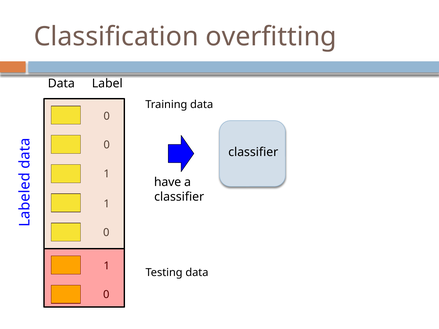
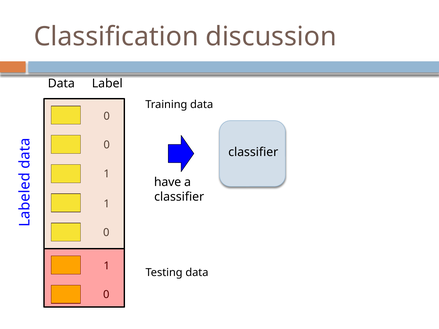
overfitting: overfitting -> discussion (271, 37)
